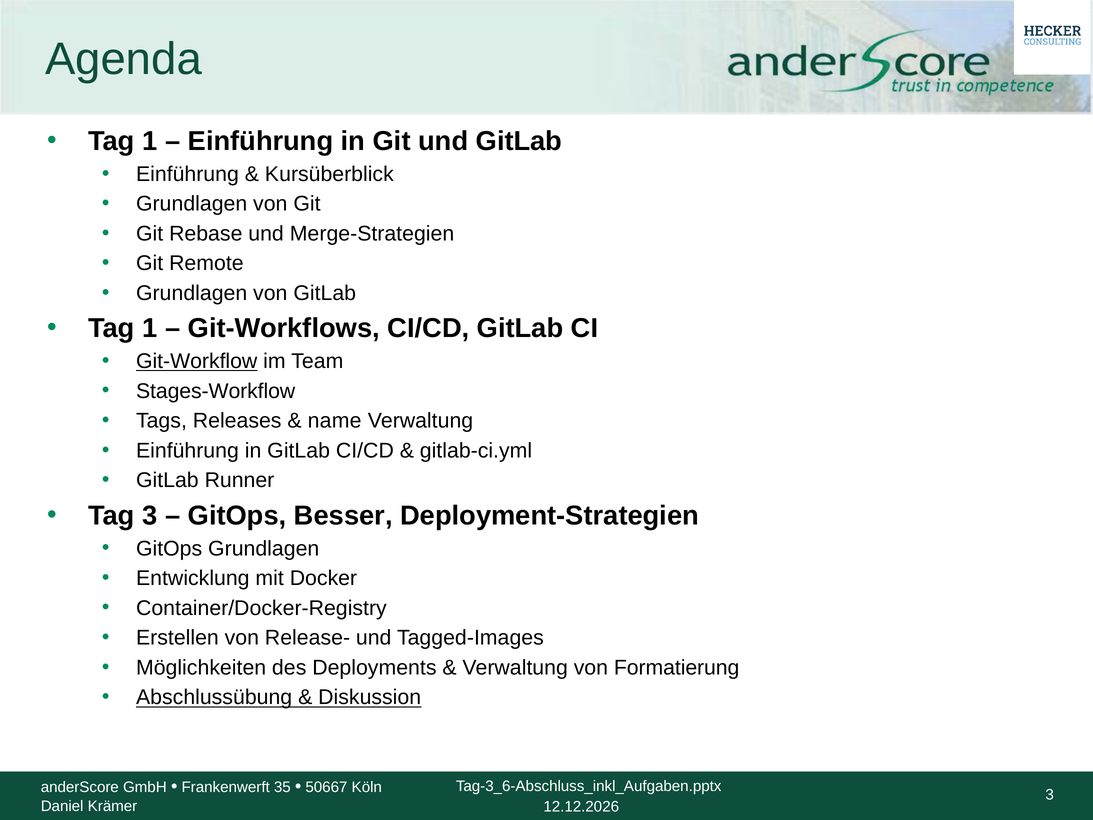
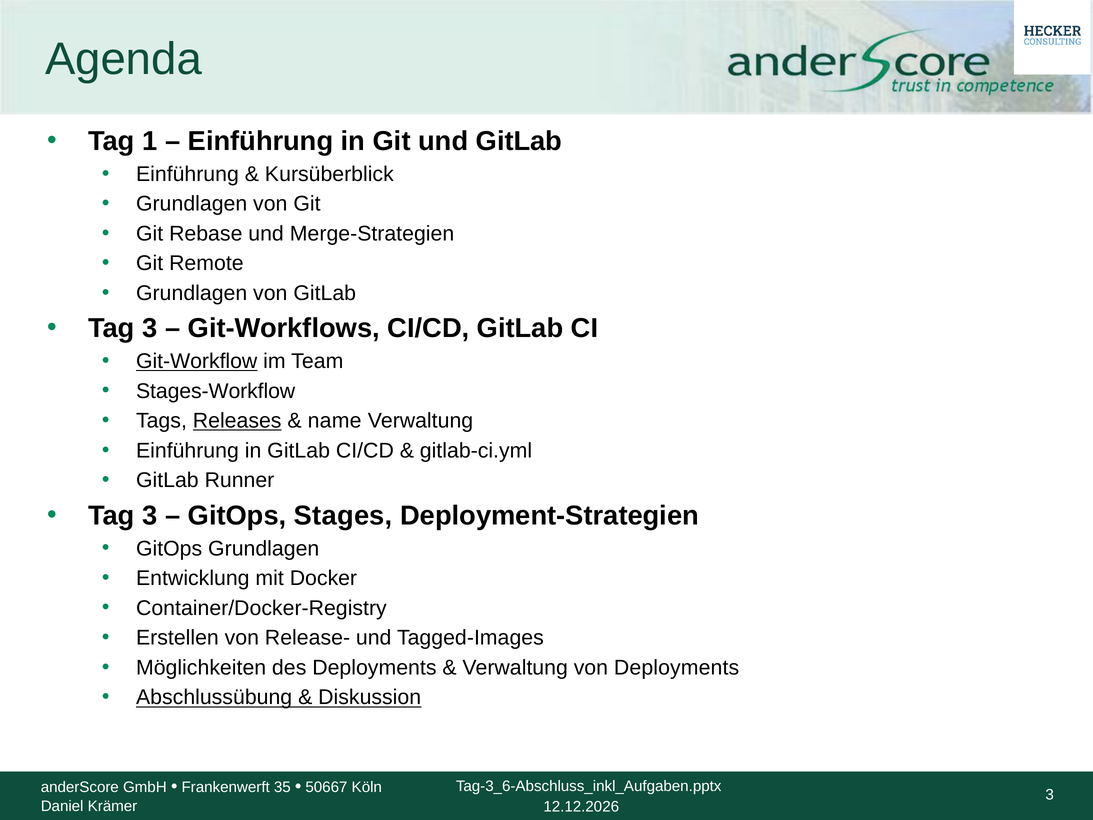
1: 1 -> 3 (150, 328)
Releases underline: none -> present (237, 421)
Besser: Besser -> Stages (343, 515)
von Formatierung: Formatierung -> Deployments (677, 667)
